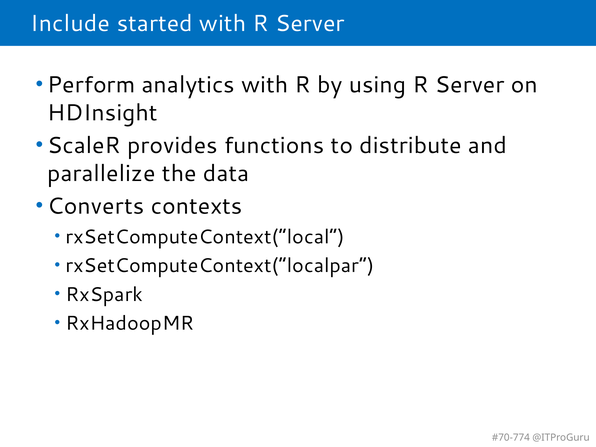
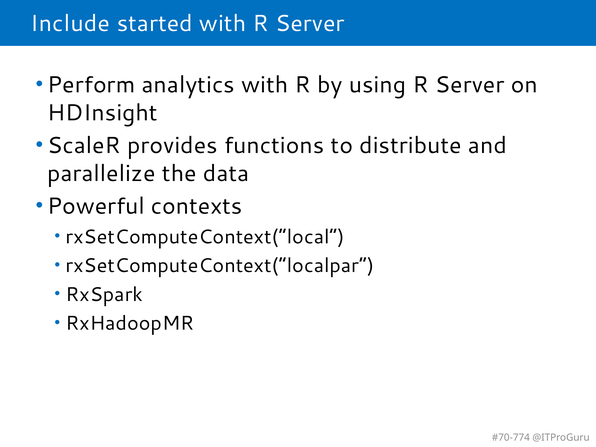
Converts: Converts -> Powerful (96, 206)
